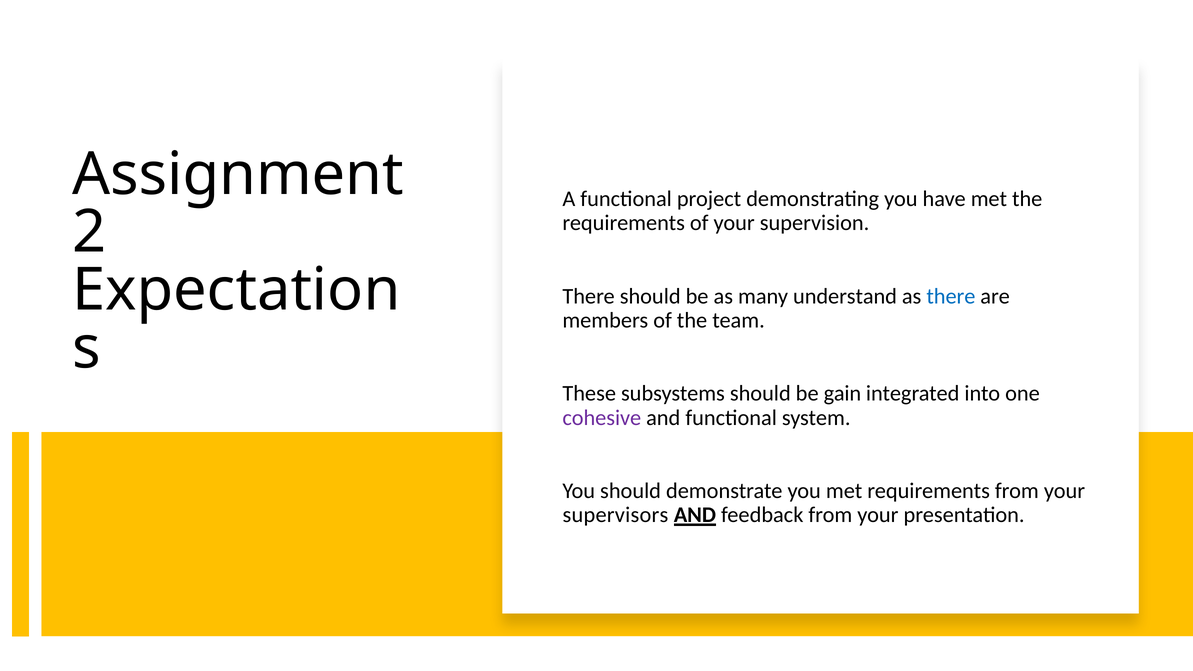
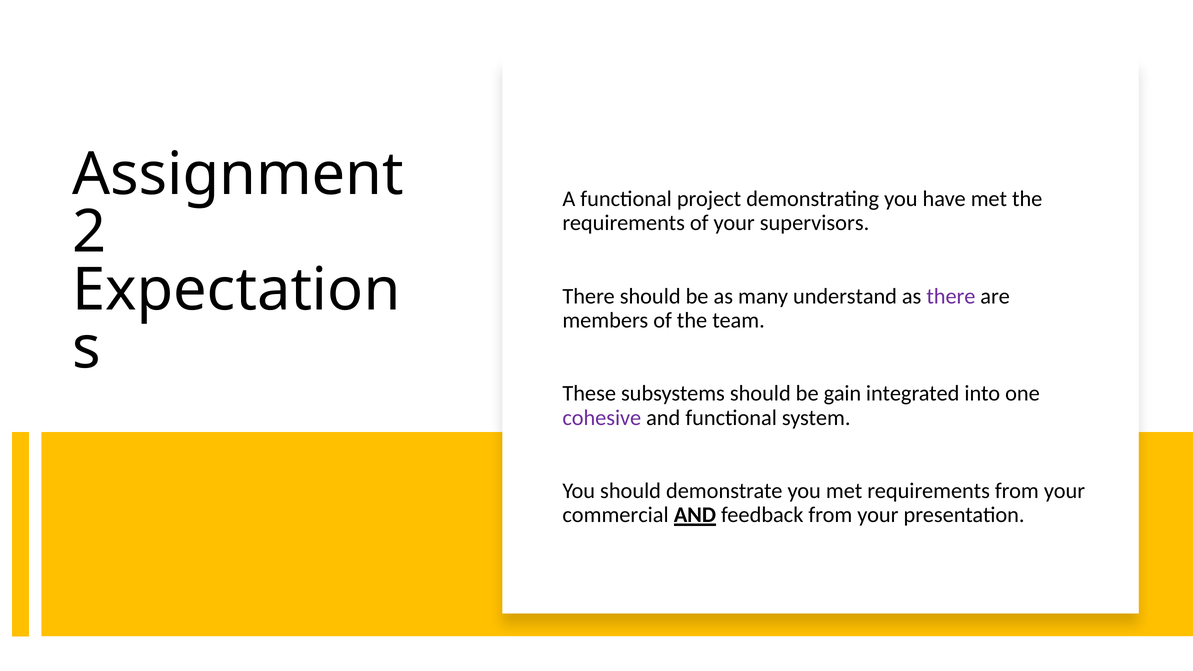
supervision: supervision -> supervisors (815, 223)
there colour: blue -> purple (951, 296)
supervisors: supervisors -> commercial (616, 515)
